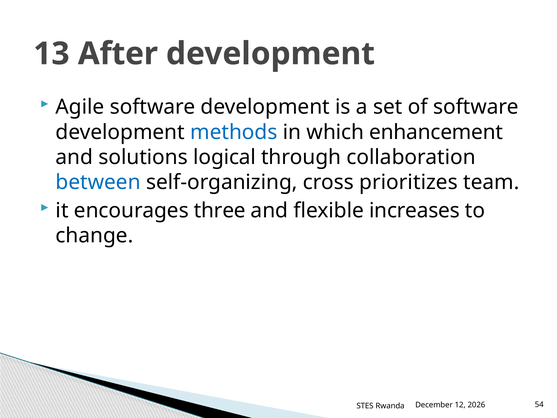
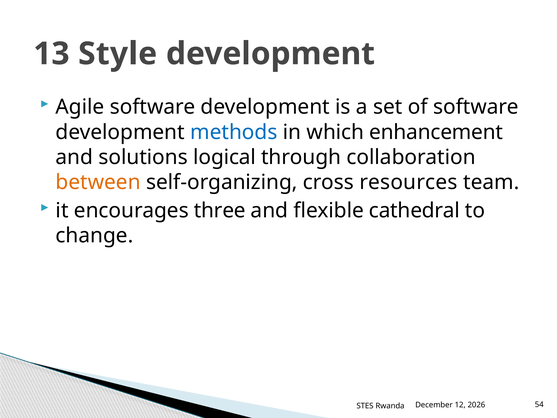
After: After -> Style (118, 54)
between colour: blue -> orange (98, 182)
prioritizes: prioritizes -> resources (408, 182)
increases: increases -> cathedral (414, 210)
